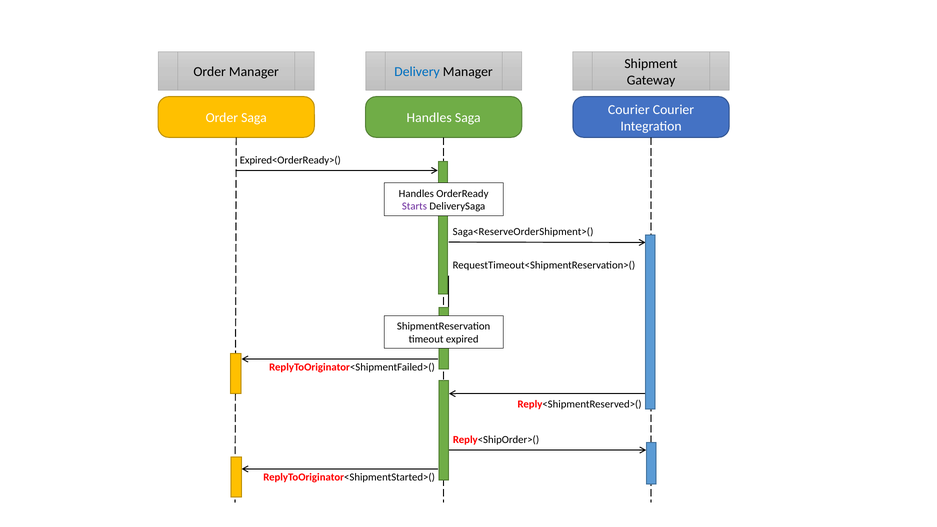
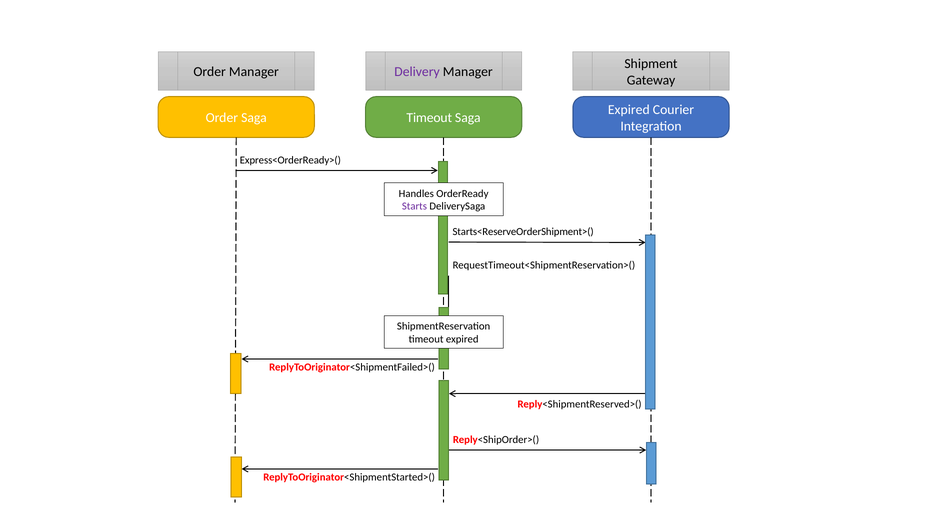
Delivery colour: blue -> purple (417, 72)
Courier: Courier -> Expired (629, 110)
Saga Handles: Handles -> Timeout (429, 118)
Expired<OrderReady>(: Expired<OrderReady>( -> Express<OrderReady>( (290, 160)
Saga<ReserveOrderShipment>(: Saga<ReserveOrderShipment>( -> Starts<ReserveOrderShipment>( (523, 232)
